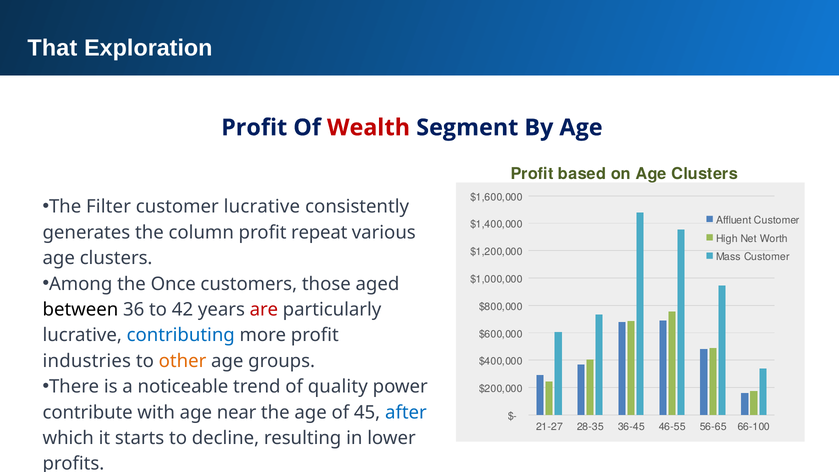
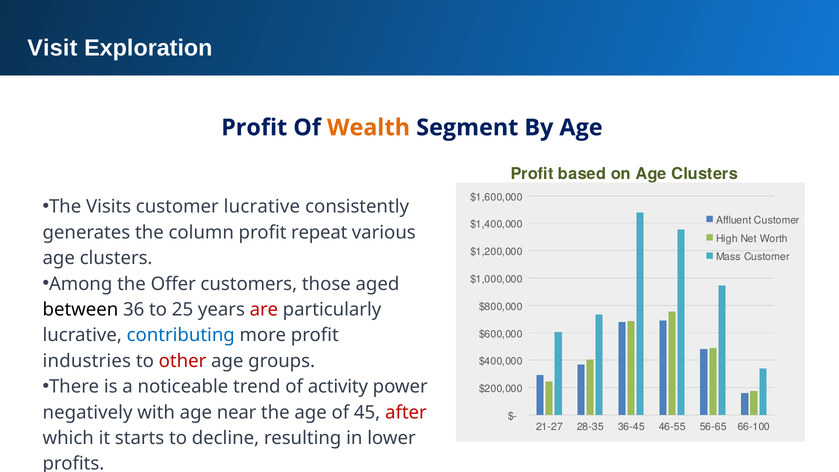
That: That -> Visit (52, 48)
Wealth colour: red -> orange (368, 128)
Filter: Filter -> Visits (109, 207)
Once: Once -> Offer (173, 284)
42: 42 -> 25 (182, 310)
other colour: orange -> red (183, 361)
quality: quality -> activity (338, 387)
contribute: contribute -> negatively (88, 412)
after colour: blue -> red (406, 412)
